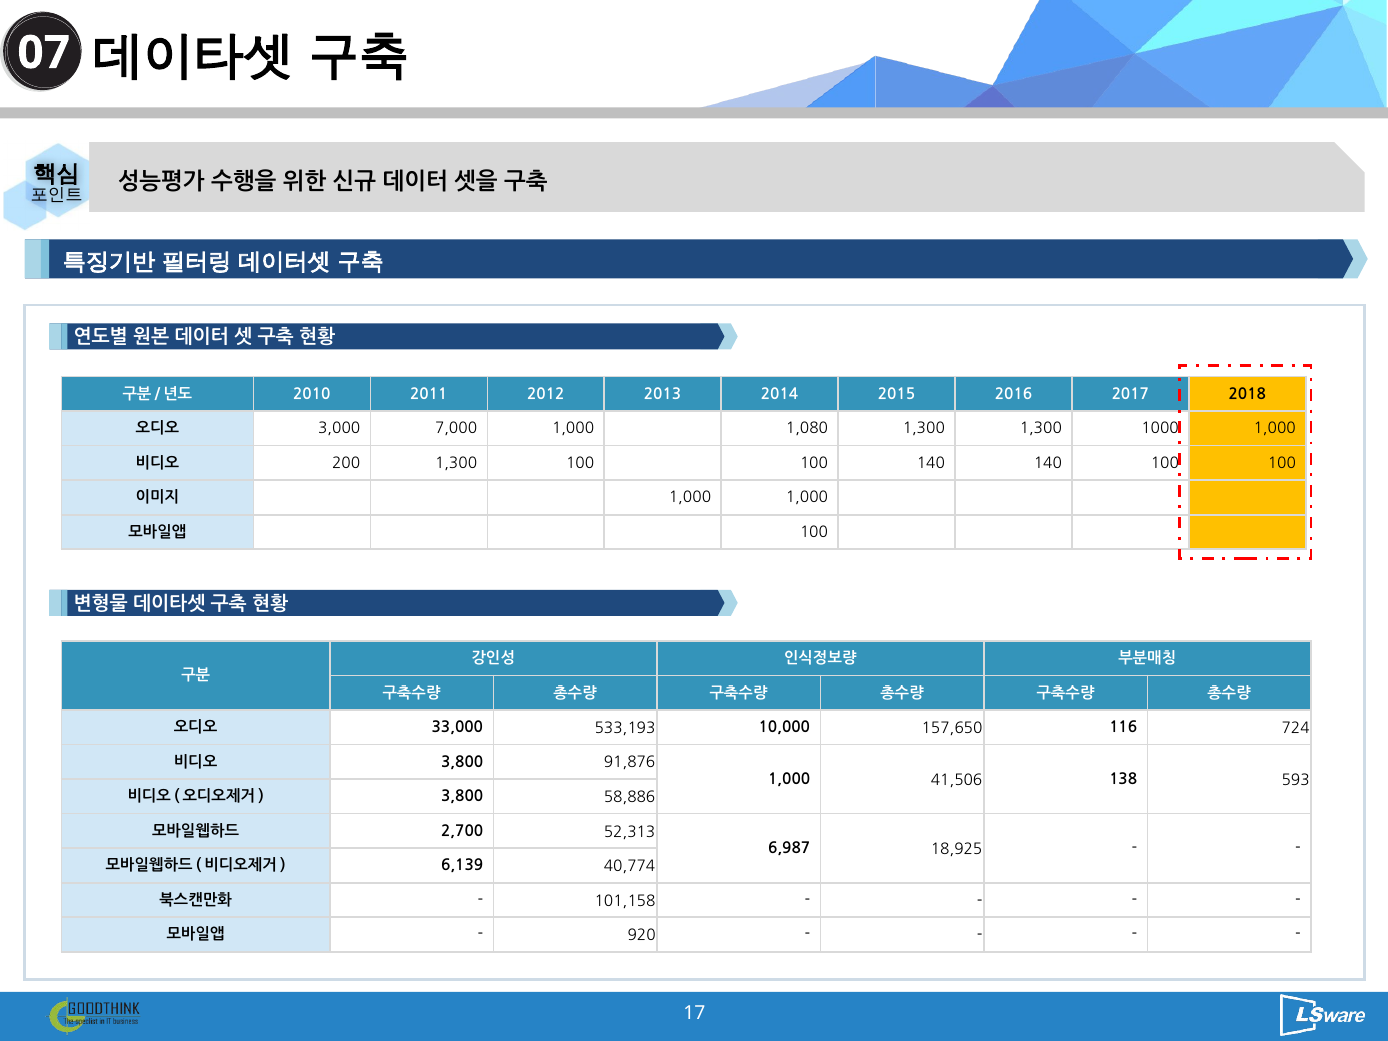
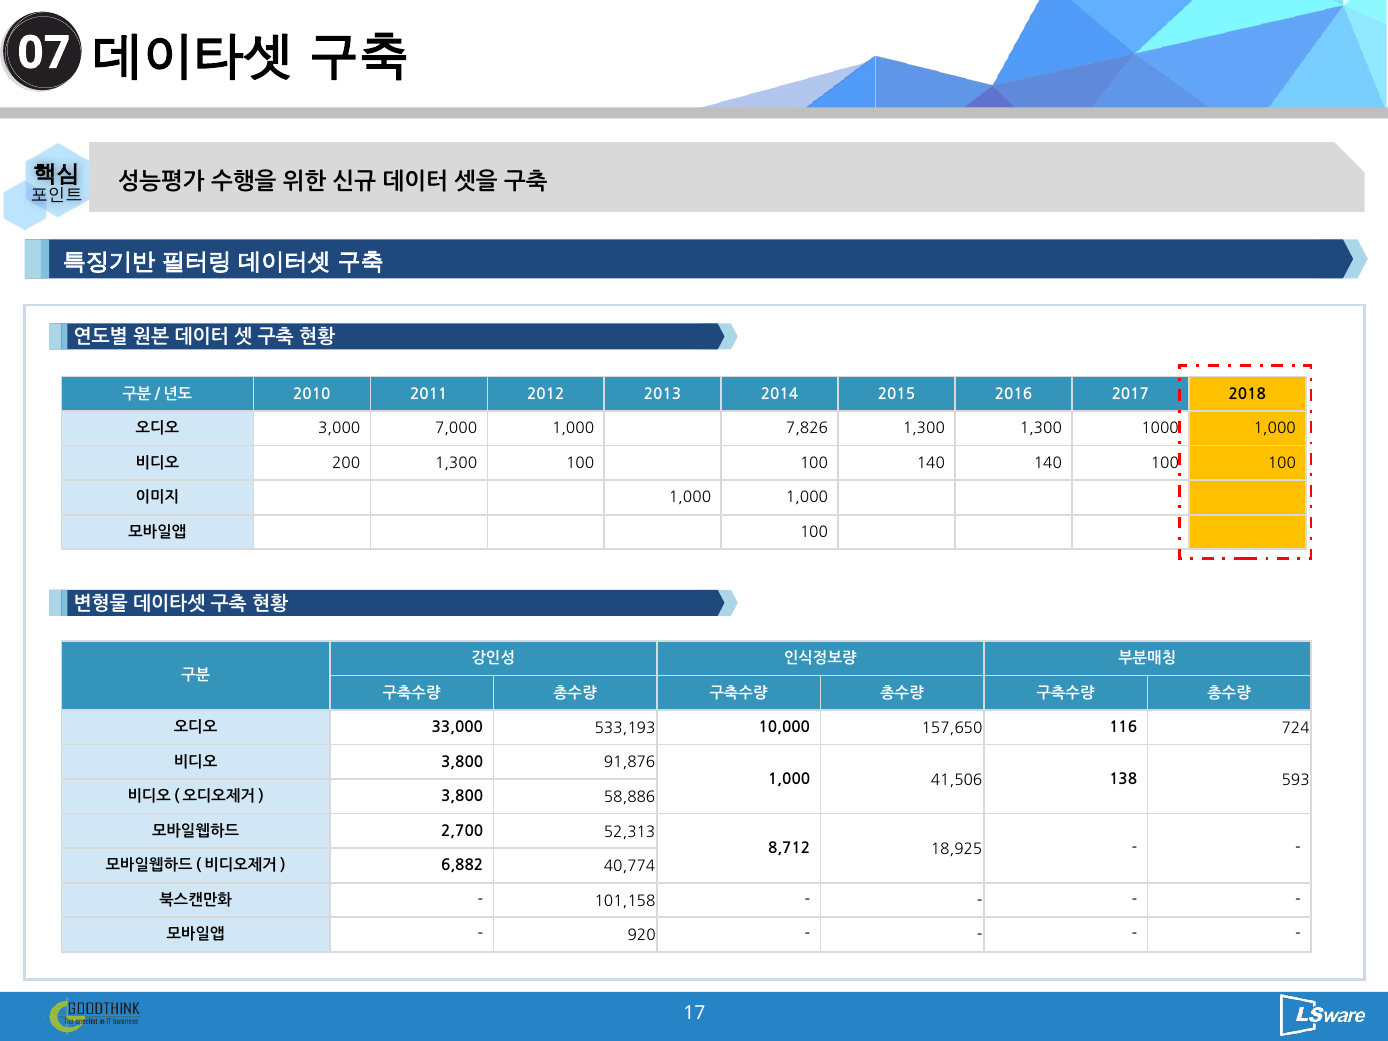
1,080: 1,080 -> 7,826 (807, 429)
6,987: 6,987 -> 8,712 (789, 848)
6,139: 6,139 -> 6,882 (462, 866)
